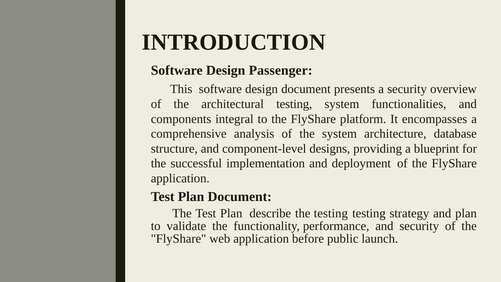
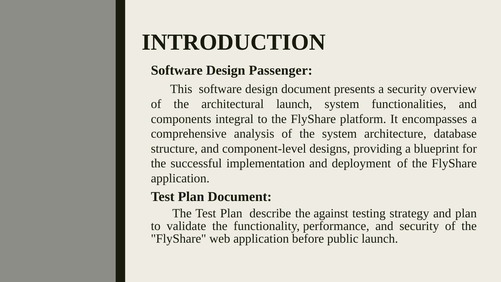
architectural testing: testing -> launch (294, 104)
the testing: testing -> against (331, 213)
